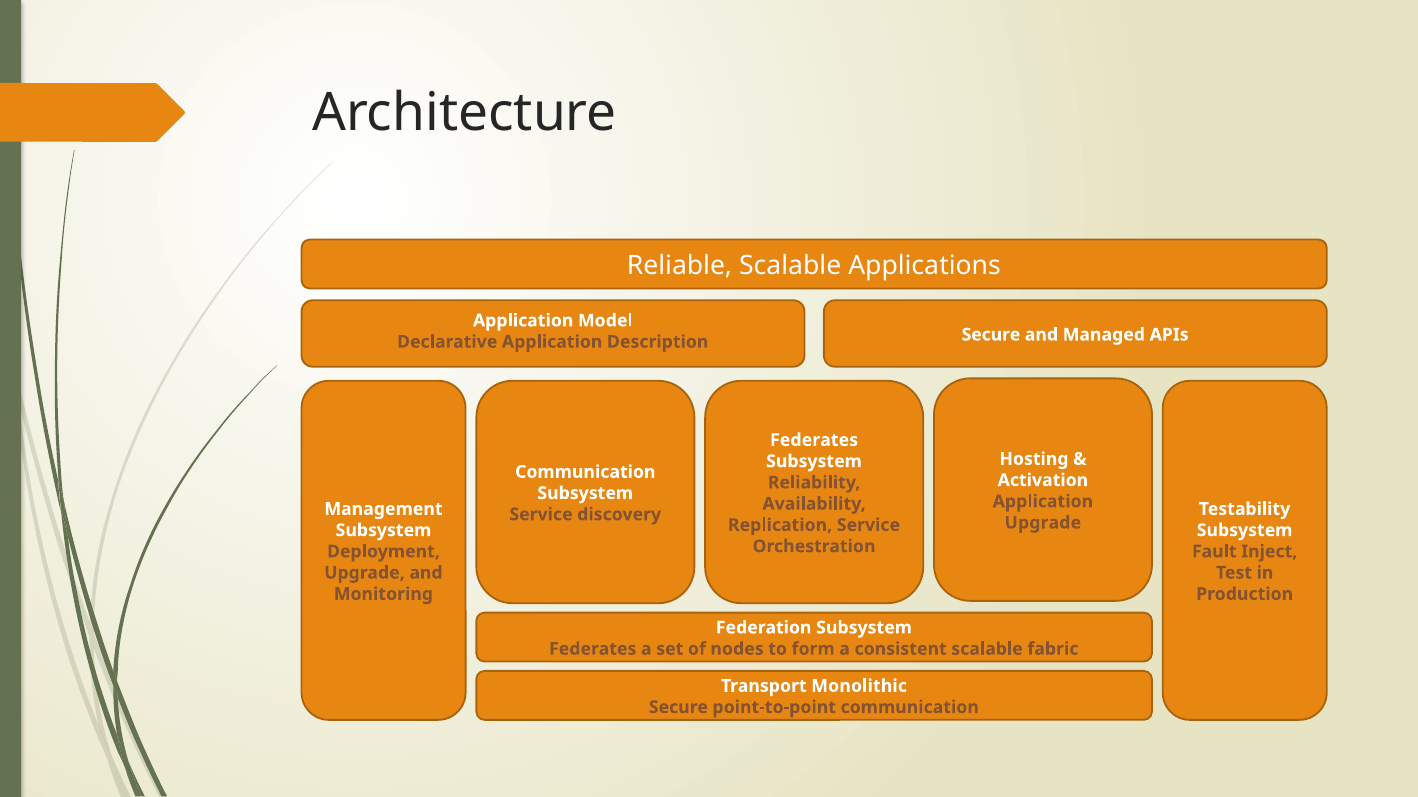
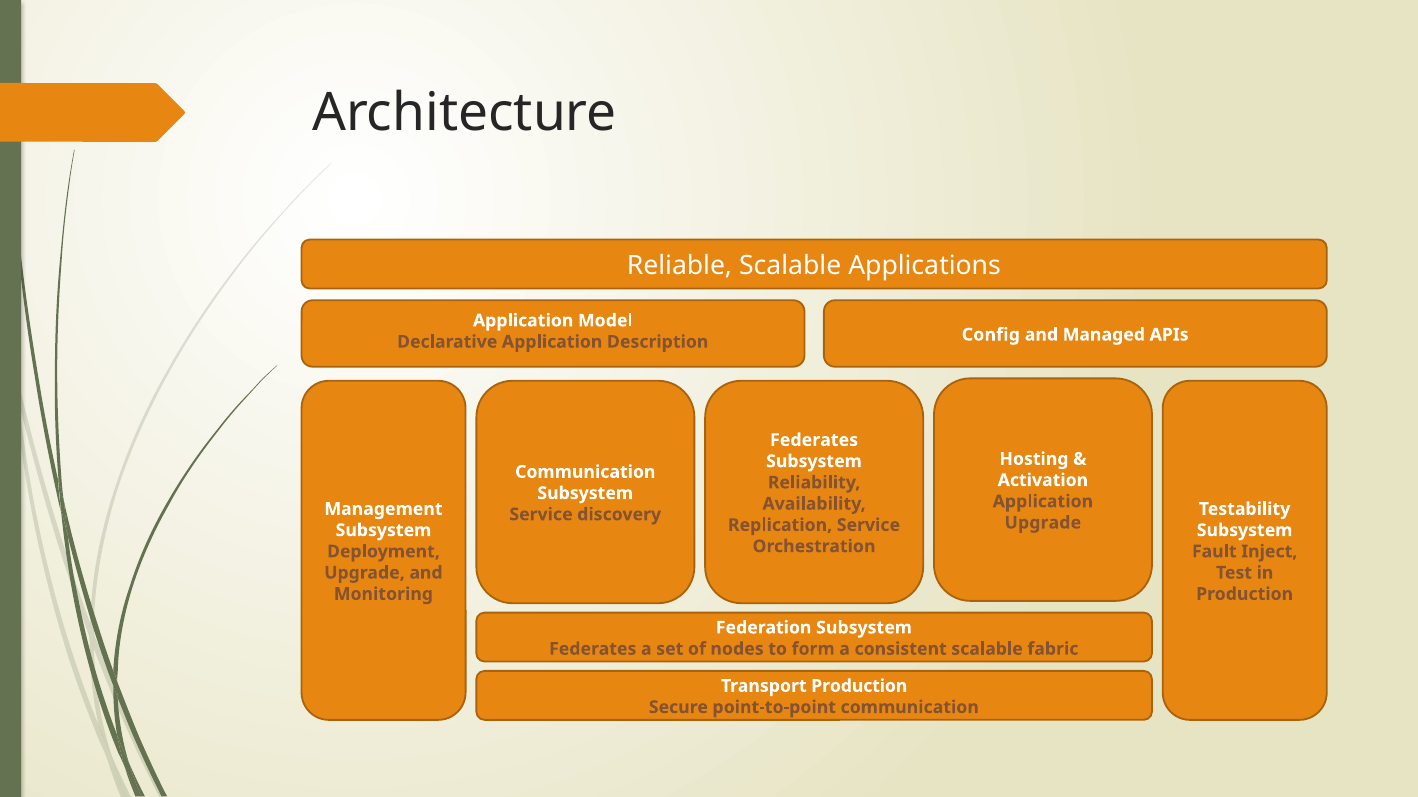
Description Secure: Secure -> Config (991, 335)
Transport Monolithic: Monolithic -> Production (859, 686)
